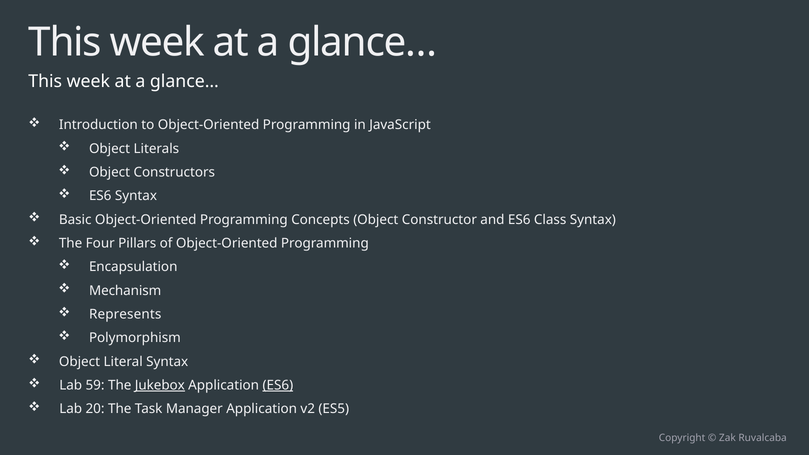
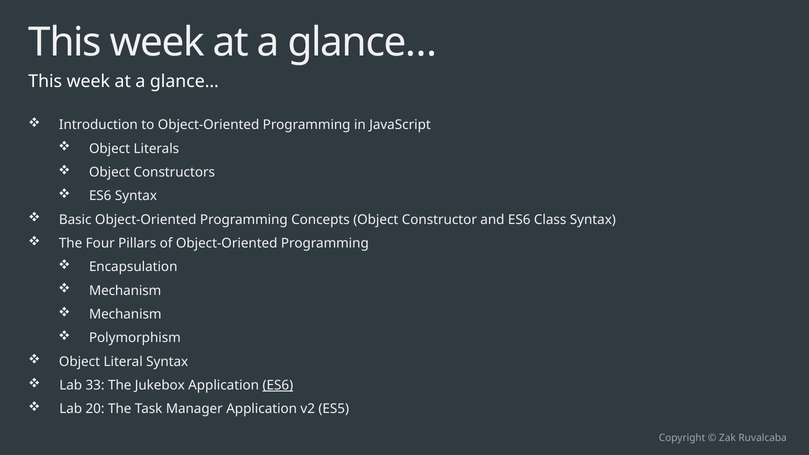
Represents: Represents -> Mechanism (125, 314)
59: 59 -> 33 (95, 385)
Jukebox underline: present -> none (160, 385)
